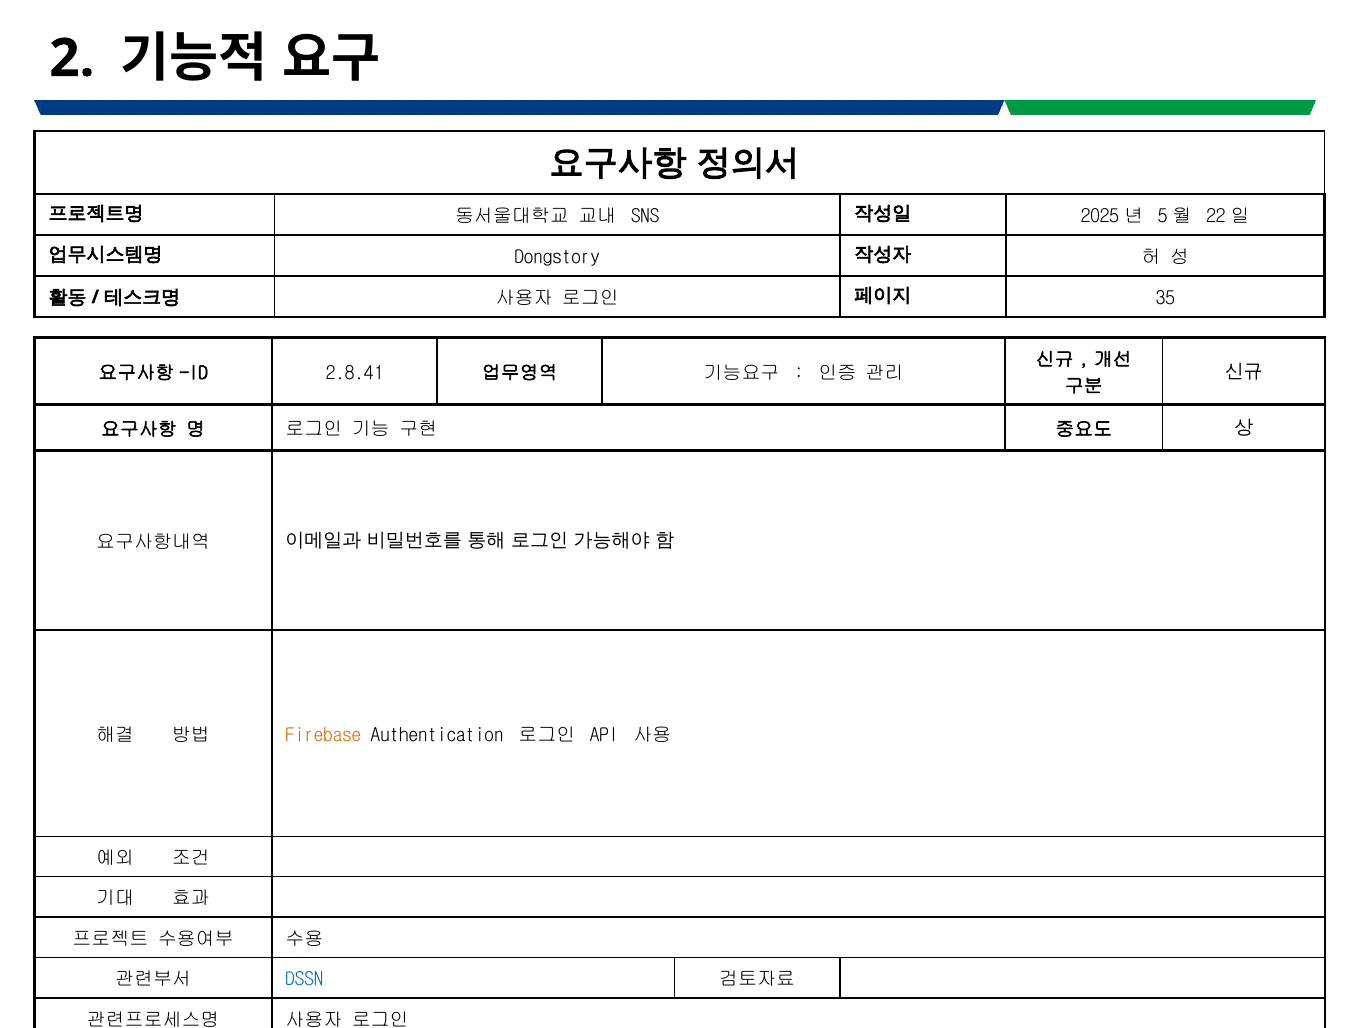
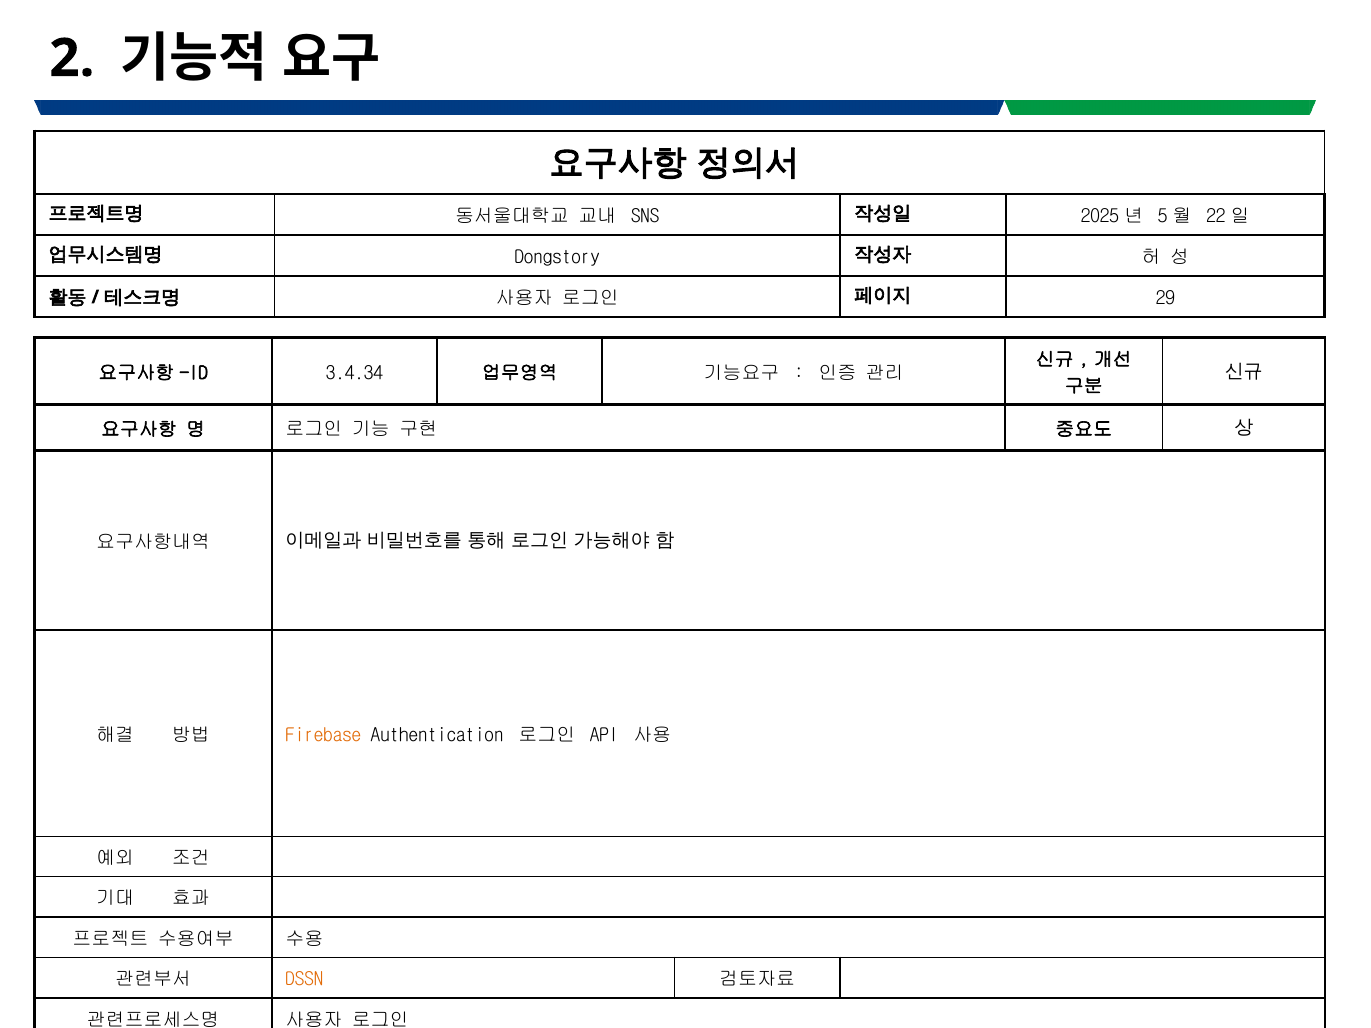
35: 35 -> 29 (1165, 298)
2.8.41: 2.8.41 -> 3.4.34 (354, 373)
DSSN colour: blue -> orange (304, 980)
